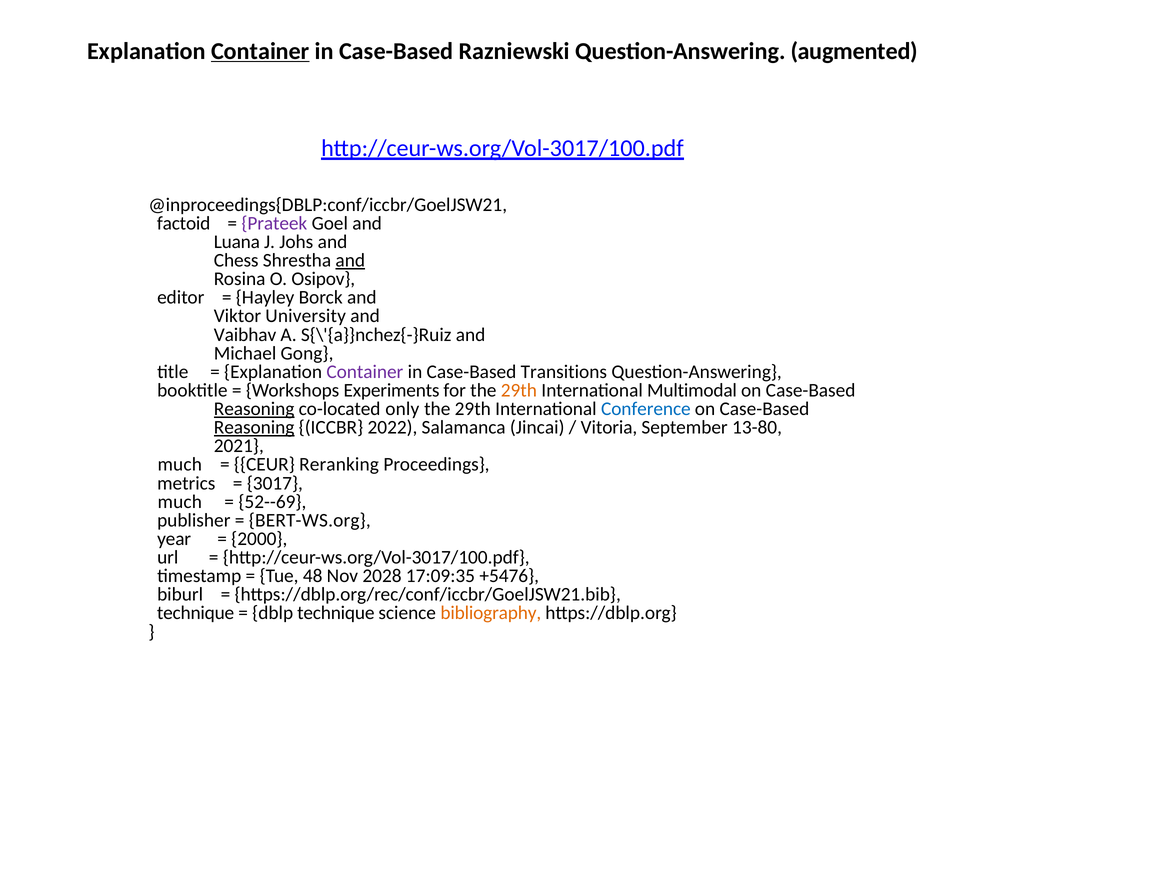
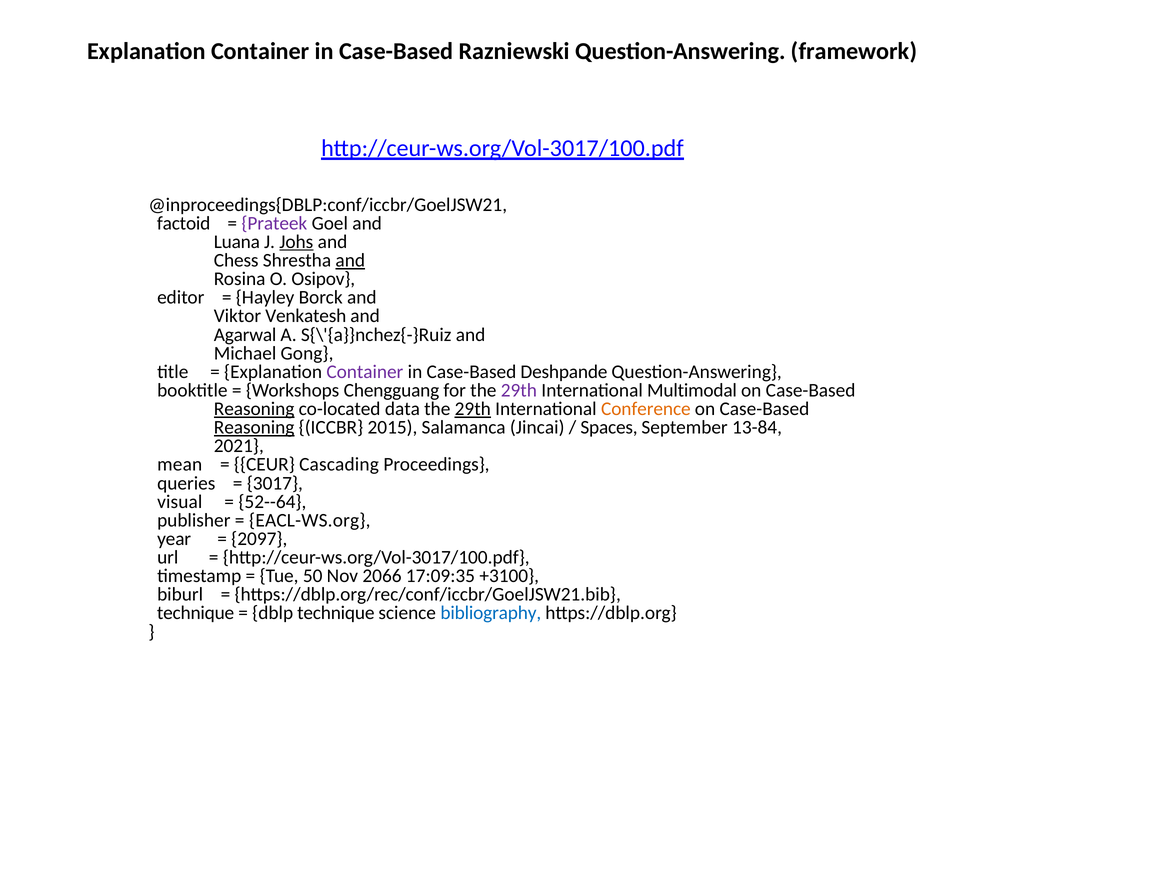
Container underline: present -> none (260, 51)
augmented: augmented -> framework (854, 51)
Johs underline: none -> present (296, 242)
University: University -> Venkatesh (306, 316)
Vaibhav: Vaibhav -> Agarwal (245, 335)
Transitions: Transitions -> Deshpande (564, 372)
Experiments: Experiments -> Chengguang (392, 390)
29th colour: orange -> purple (519, 390)
only: only -> data (402, 409)
29th underline: none -> present (473, 409)
Conference colour: blue -> orange (646, 409)
2022: 2022 -> 2015 (392, 427)
Vitoria: Vitoria -> Spaces (609, 427)
13-80: 13-80 -> 13-84 (757, 427)
much: much -> mean (180, 464)
Reranking: Reranking -> Cascading (339, 464)
metrics: metrics -> queries (186, 483)
much: much -> visual (180, 502)
52--69: 52--69 -> 52--64 (272, 502)
BERT-WS.org: BERT-WS.org -> EACL-WS.org (310, 520)
2000: 2000 -> 2097 (259, 539)
48: 48 -> 50 (313, 576)
2028: 2028 -> 2066 (382, 576)
+5476: +5476 -> +3100 (509, 576)
bibliography colour: orange -> blue (491, 613)
